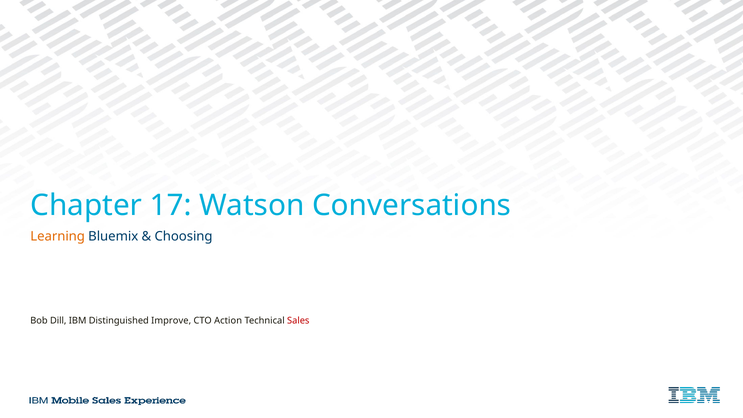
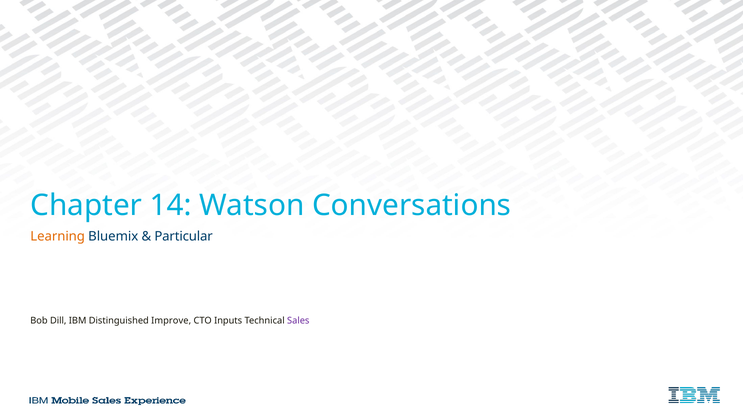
17: 17 -> 14 (171, 205)
Choosing: Choosing -> Particular (184, 237)
Action: Action -> Inputs (228, 321)
Sales colour: red -> purple (298, 321)
